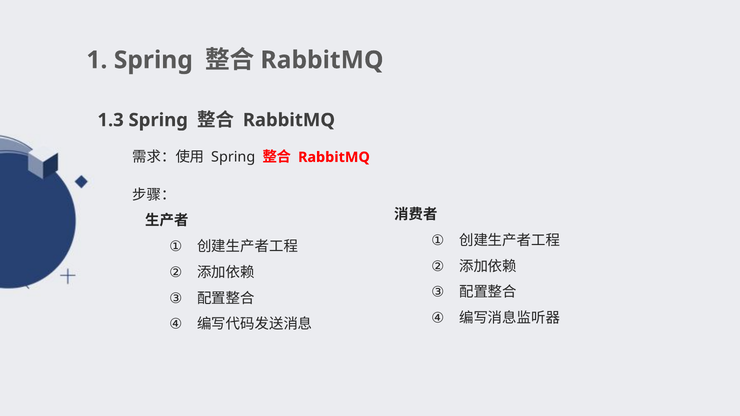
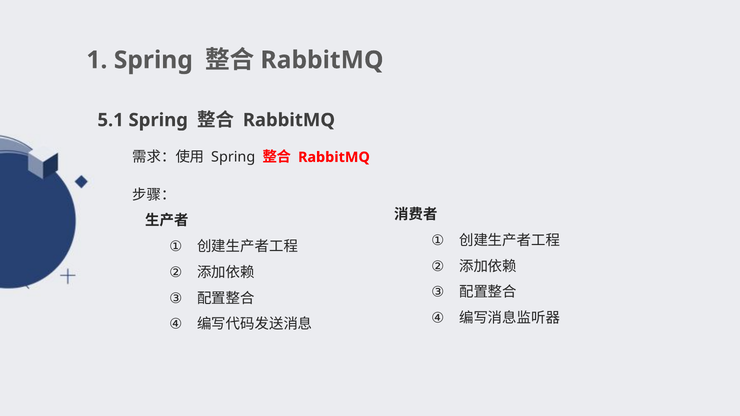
1.3: 1.3 -> 5.1 (111, 120)
